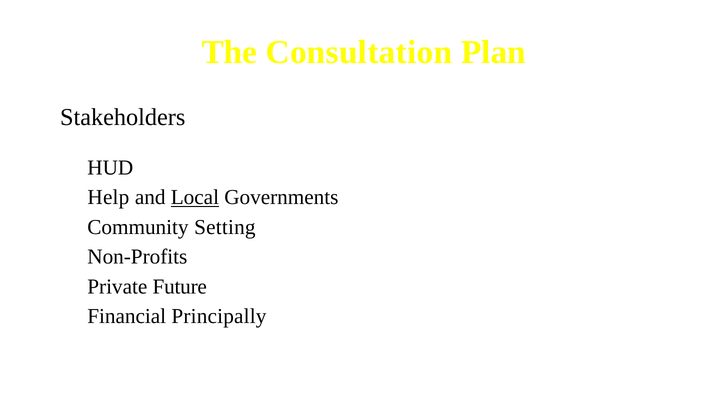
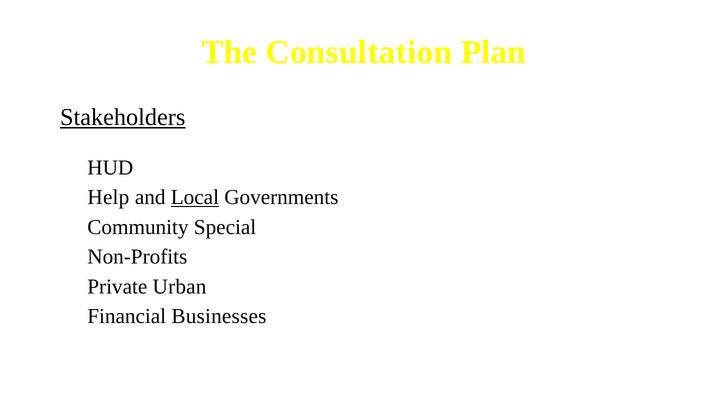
Stakeholders underline: none -> present (123, 117)
Setting: Setting -> Special (225, 227)
Future: Future -> Urban (180, 286)
Principally: Principally -> Businesses (219, 316)
